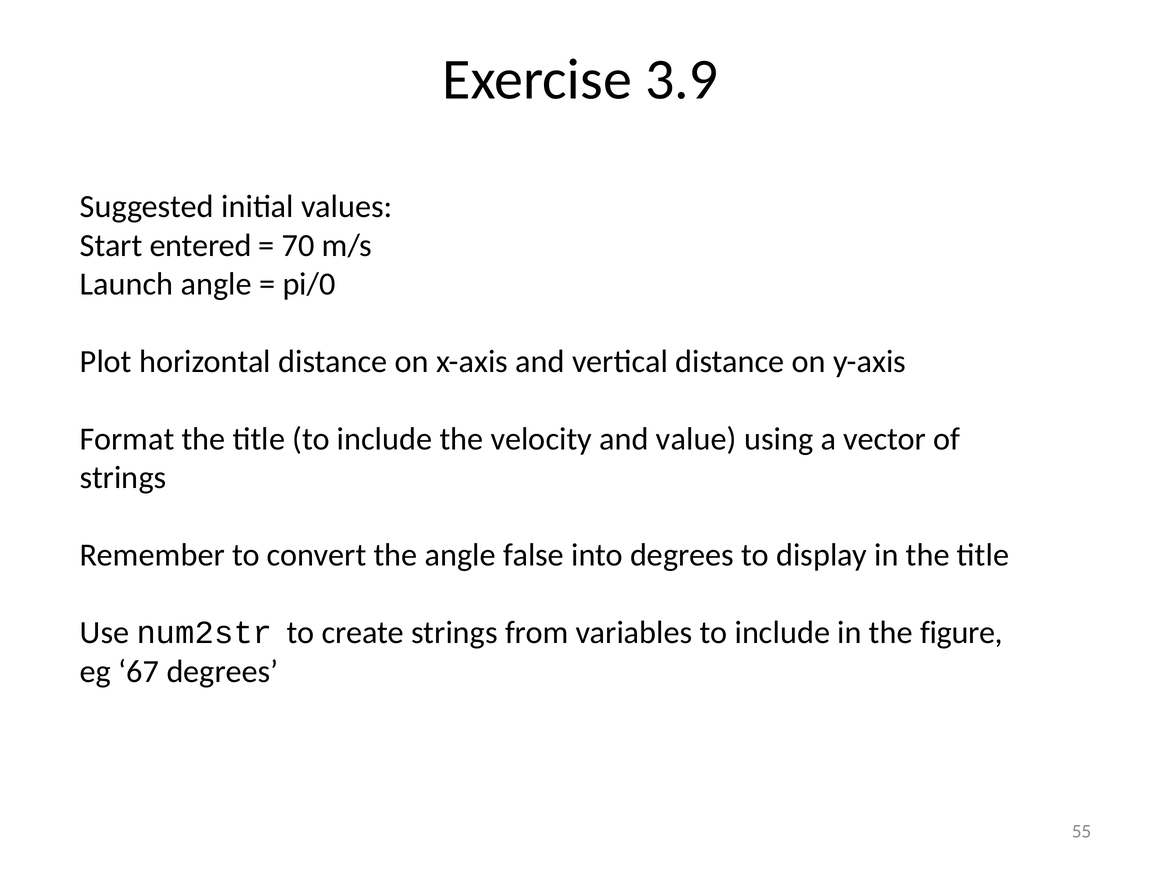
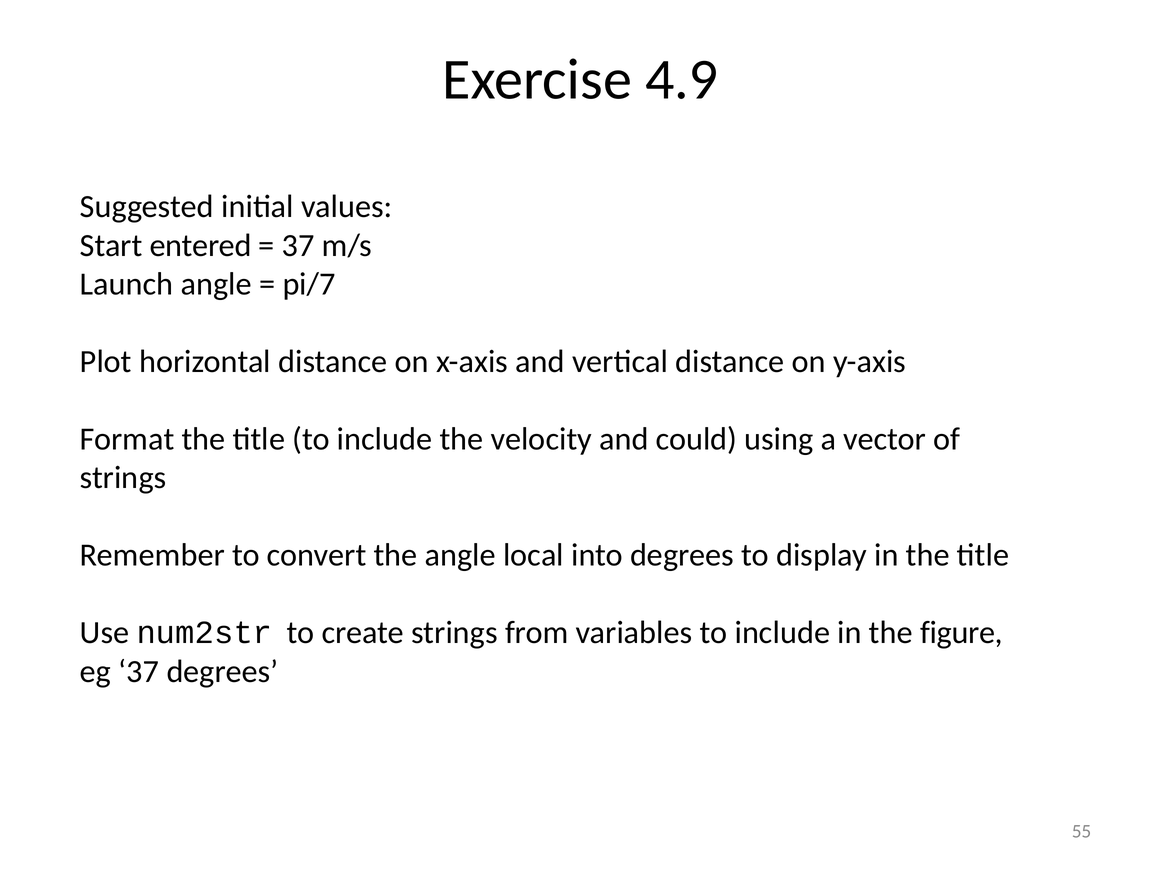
3.9: 3.9 -> 4.9 (682, 80)
70: 70 -> 37 (298, 245)
pi/0: pi/0 -> pi/7 (309, 284)
value: value -> could (696, 439)
false: false -> local (533, 555)
eg 67: 67 -> 37 (139, 671)
